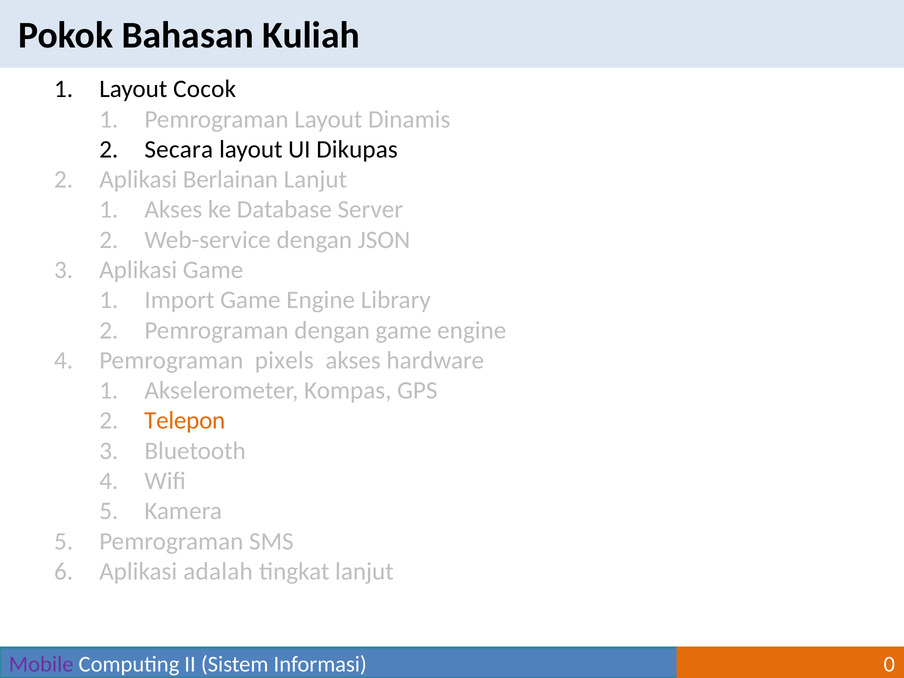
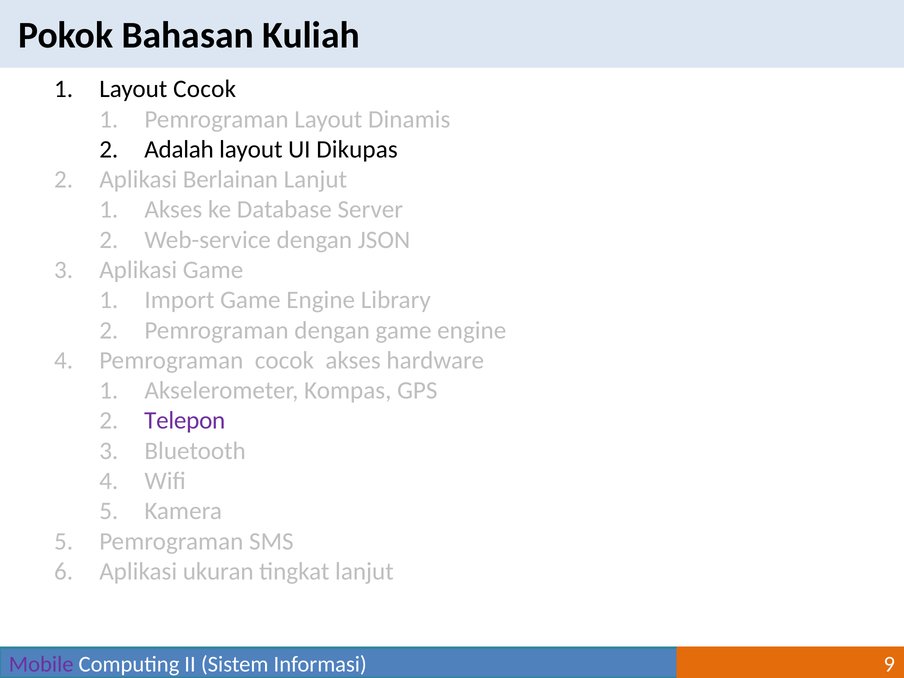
Secara: Secara -> Adalah (179, 149)
Pemrograman pixels: pixels -> cocok (284, 360)
Telepon colour: orange -> purple (185, 421)
adalah: adalah -> ukuran (218, 571)
0: 0 -> 9 (889, 664)
